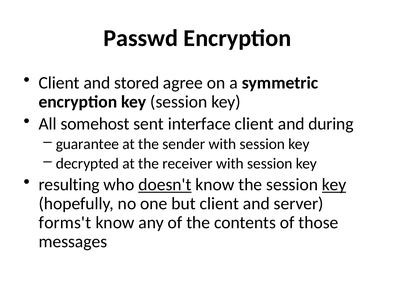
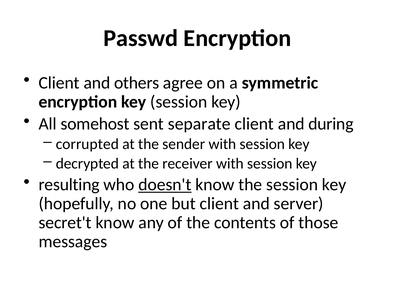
stored: stored -> others (137, 83)
interface: interface -> separate (199, 124)
guarantee: guarantee -> corrupted (87, 144)
key underline: present -> none (334, 185)
forms't: forms't -> secret't (65, 223)
